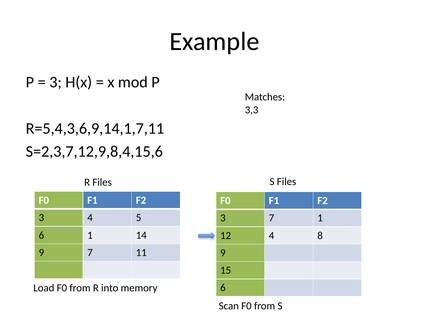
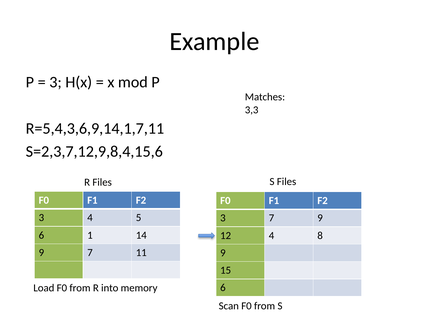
7 1: 1 -> 9 (320, 218)
